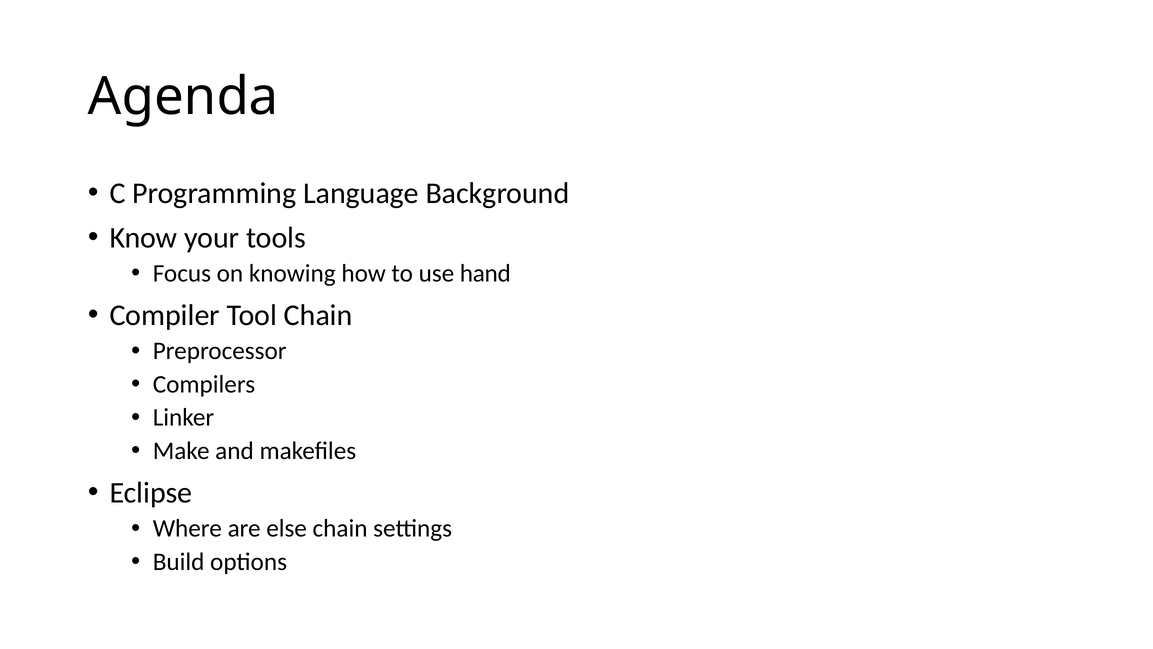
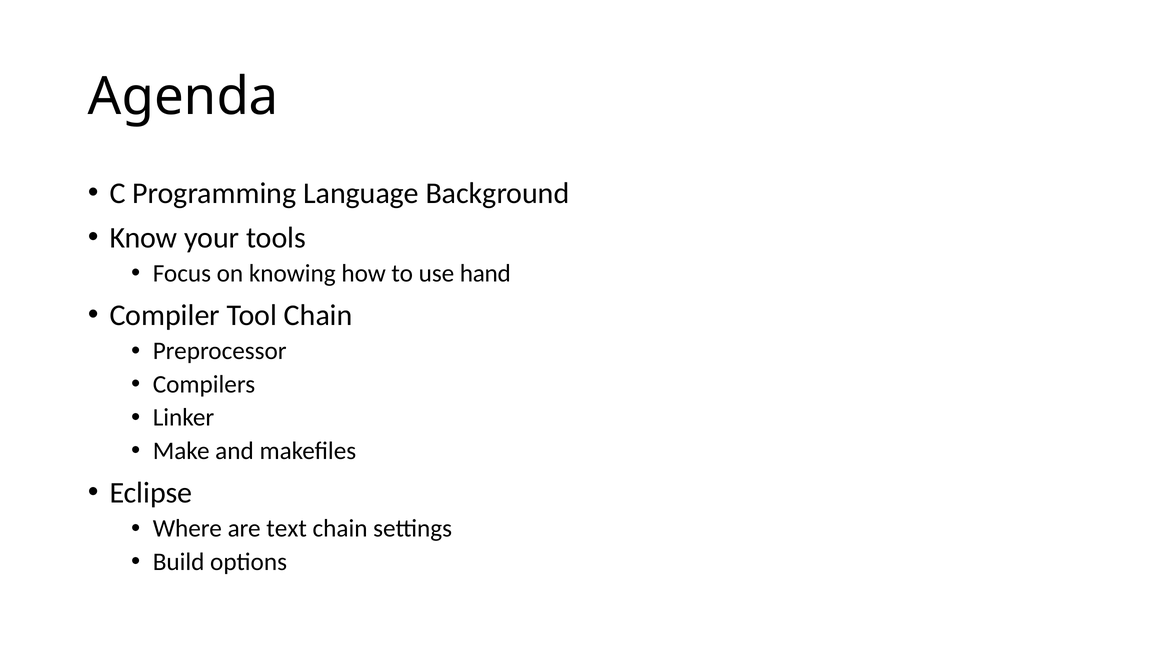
else: else -> text (287, 528)
